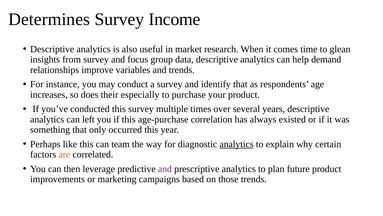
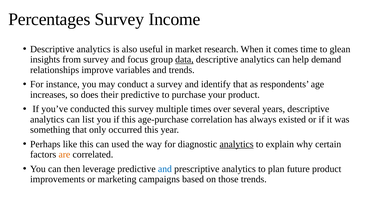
Determines: Determines -> Percentages (49, 19)
data underline: none -> present (184, 59)
their especially: especially -> predictive (140, 94)
left: left -> list (88, 119)
team: team -> used (120, 144)
and colour: purple -> blue (165, 168)
